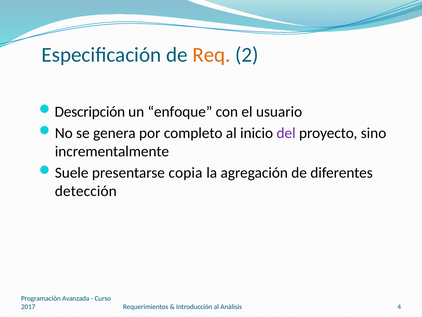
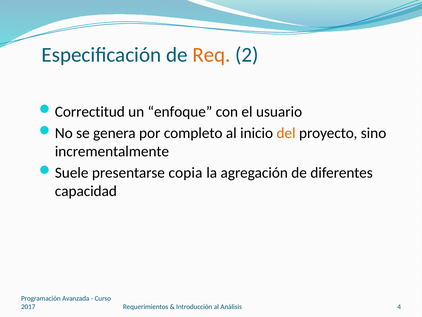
Descripción: Descripción -> Correctitud (90, 112)
del colour: purple -> orange (286, 133)
detección: detección -> capacidad (86, 191)
